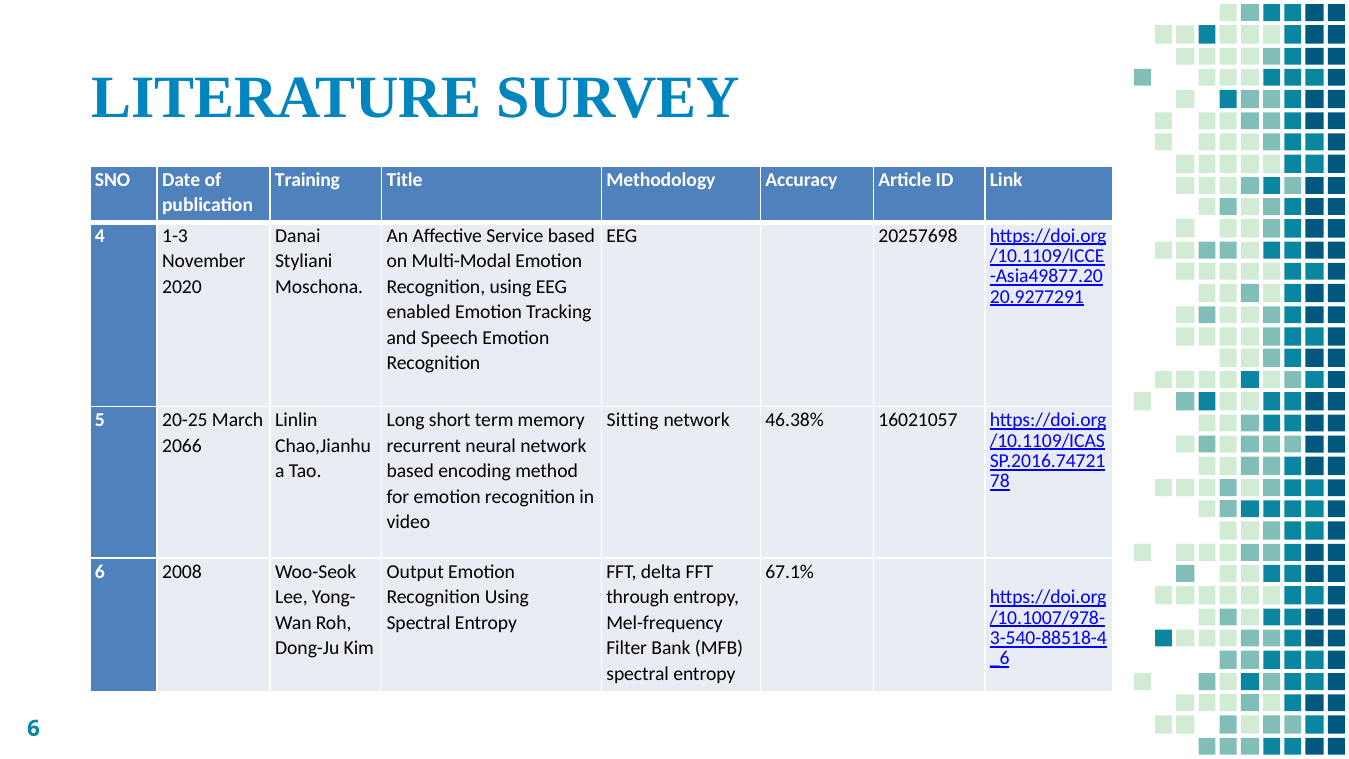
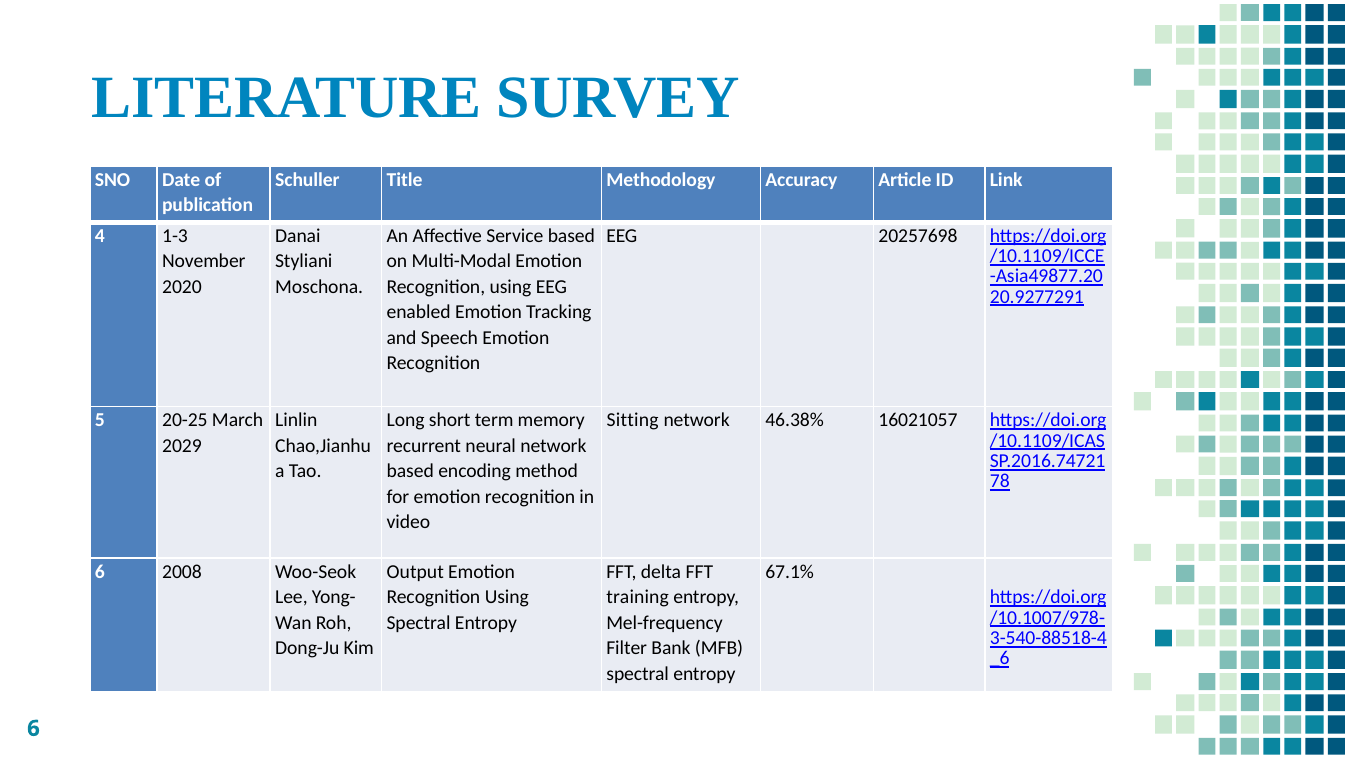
Training: Training -> Schuller (307, 180)
2066: 2066 -> 2029 (182, 446)
through: through -> training (638, 597)
